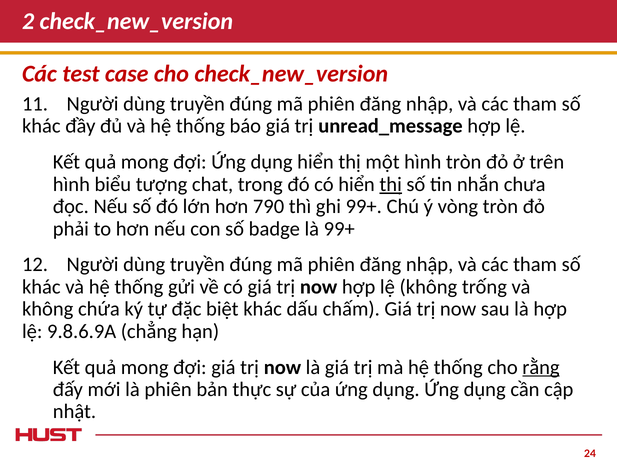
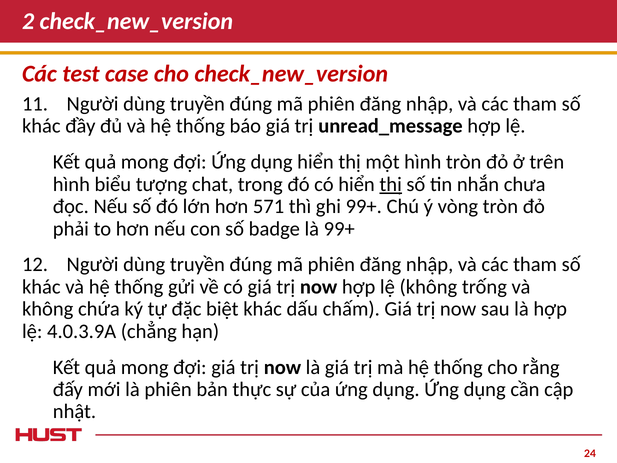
790: 790 -> 571 (269, 206)
9.8.6.9A: 9.8.6.9A -> 4.0.3.9A (82, 331)
rằng underline: present -> none (541, 367)
